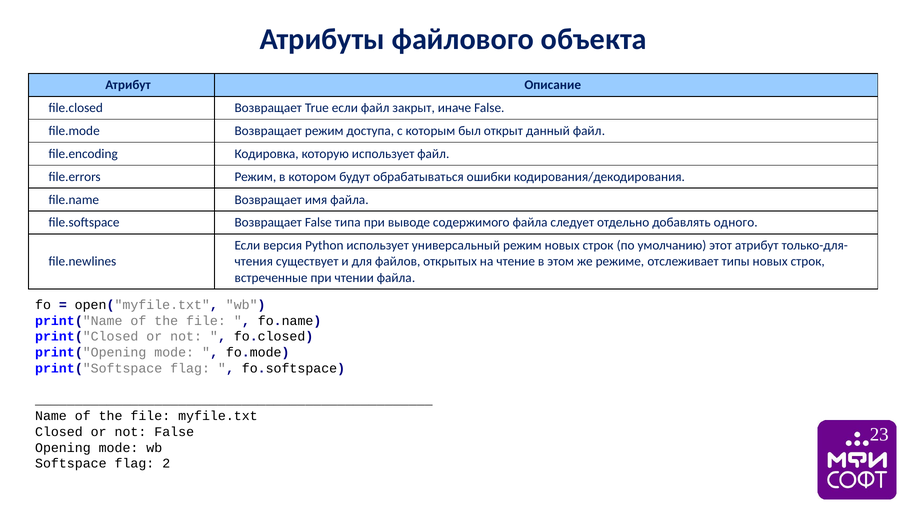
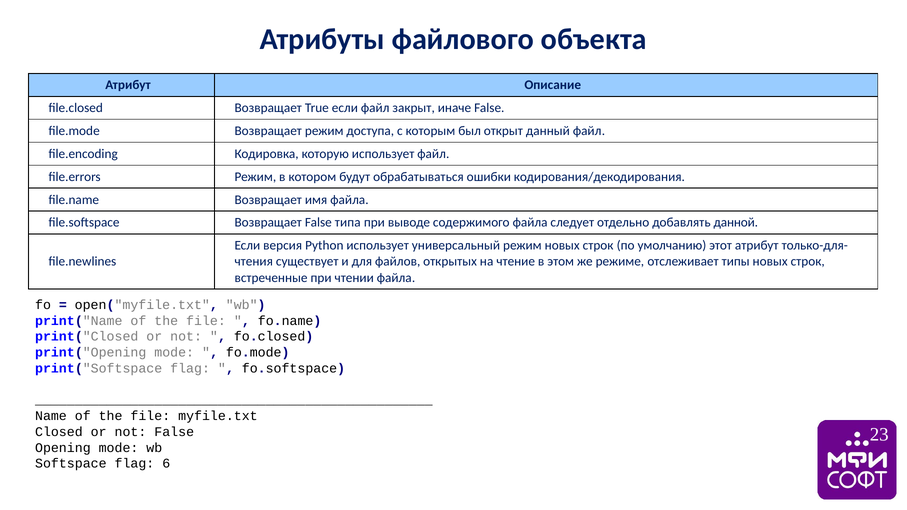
одного: одного -> данной (736, 223)
2: 2 -> 6 (166, 464)
